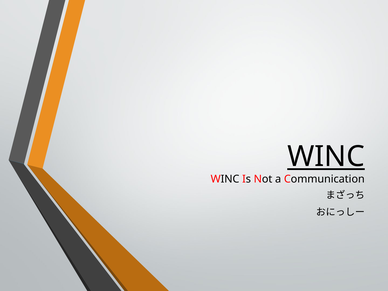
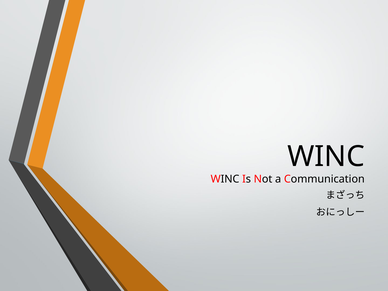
WINC underline: present -> none (326, 157)
